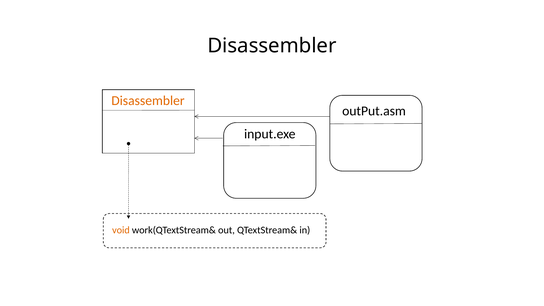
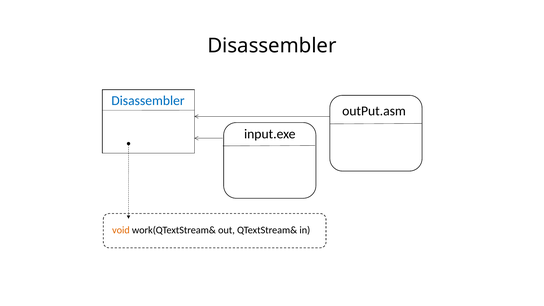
Disassembler colour: orange -> blue (148, 101)
